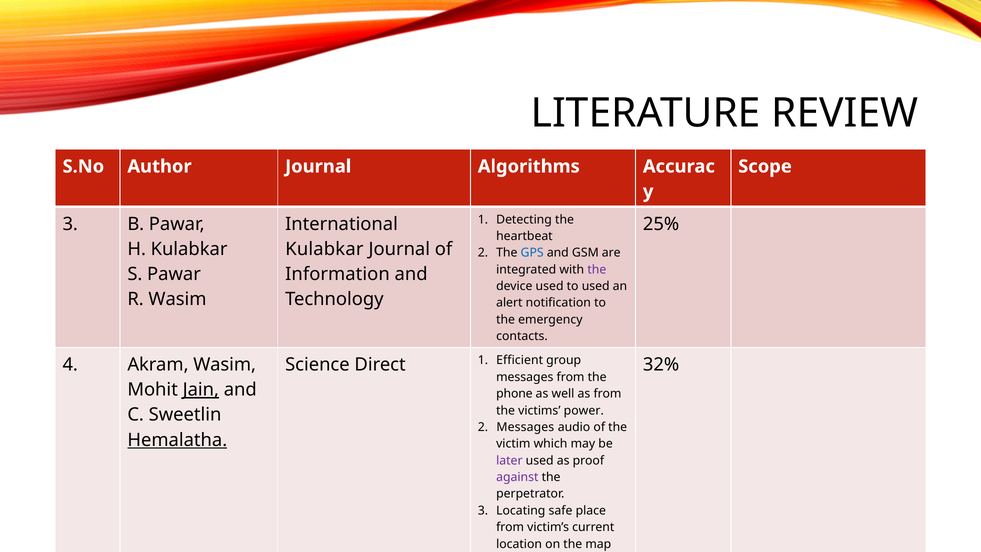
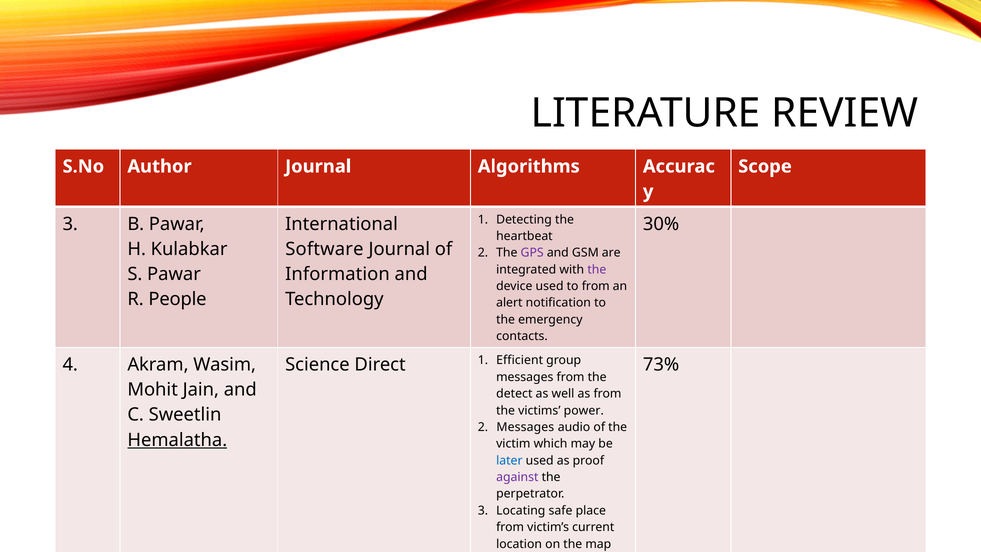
25%: 25% -> 30% (661, 224)
Kulabkar: Kulabkar -> Software (324, 249)
GPS colour: blue -> purple (532, 253)
to used: used -> from (596, 286)
R Wasim: Wasim -> People (178, 299)
32%: 32% -> 73% (661, 365)
Jain underline: present -> none (201, 390)
phone: phone -> detect (514, 394)
later colour: purple -> blue (509, 460)
